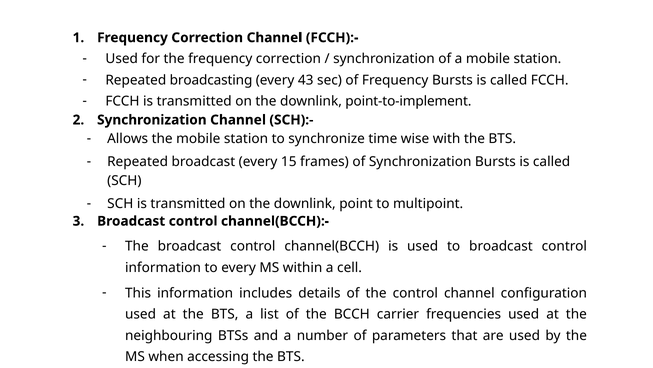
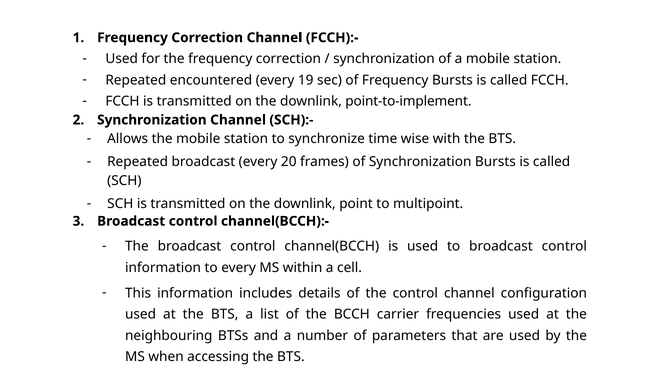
broadcasting: broadcasting -> encountered (211, 80)
43: 43 -> 19 (306, 80)
15: 15 -> 20 (289, 162)
